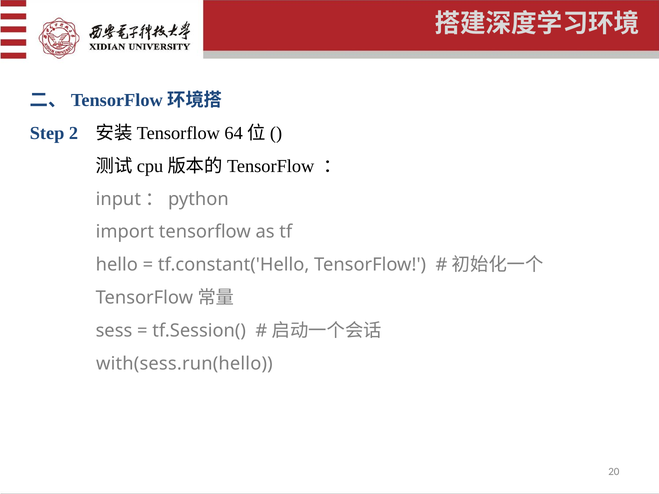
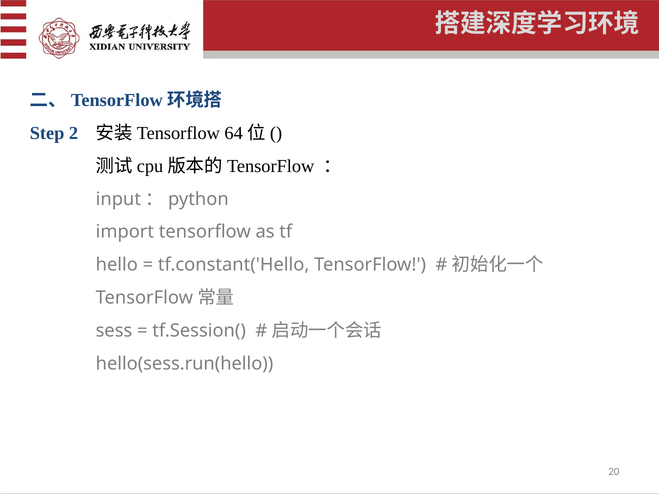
with(sess.run(hello: with(sess.run(hello -> hello(sess.run(hello (184, 364)
